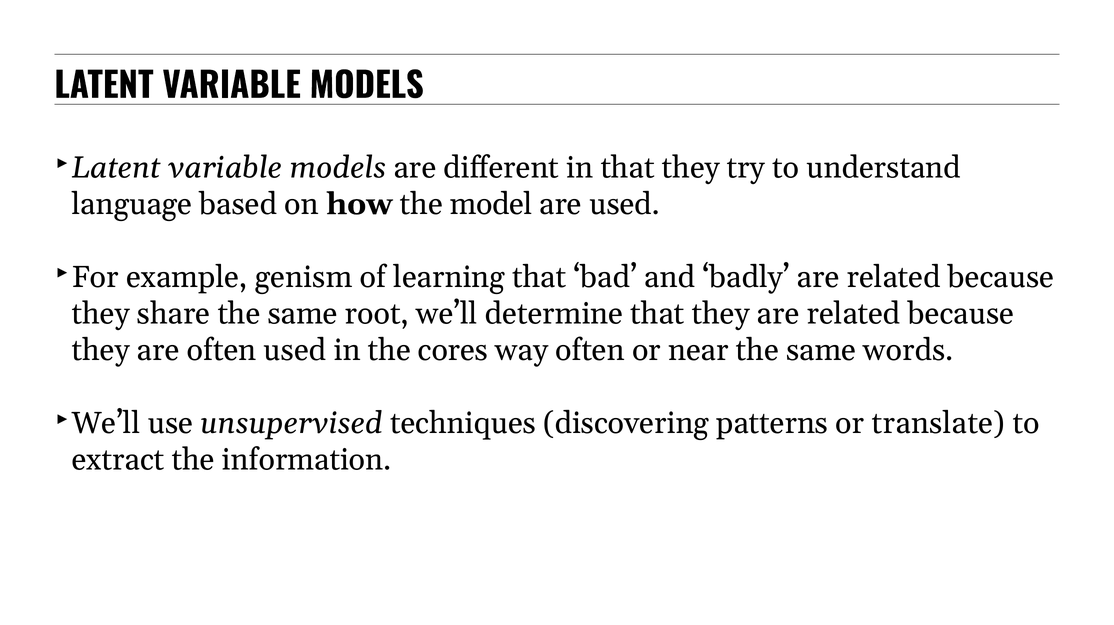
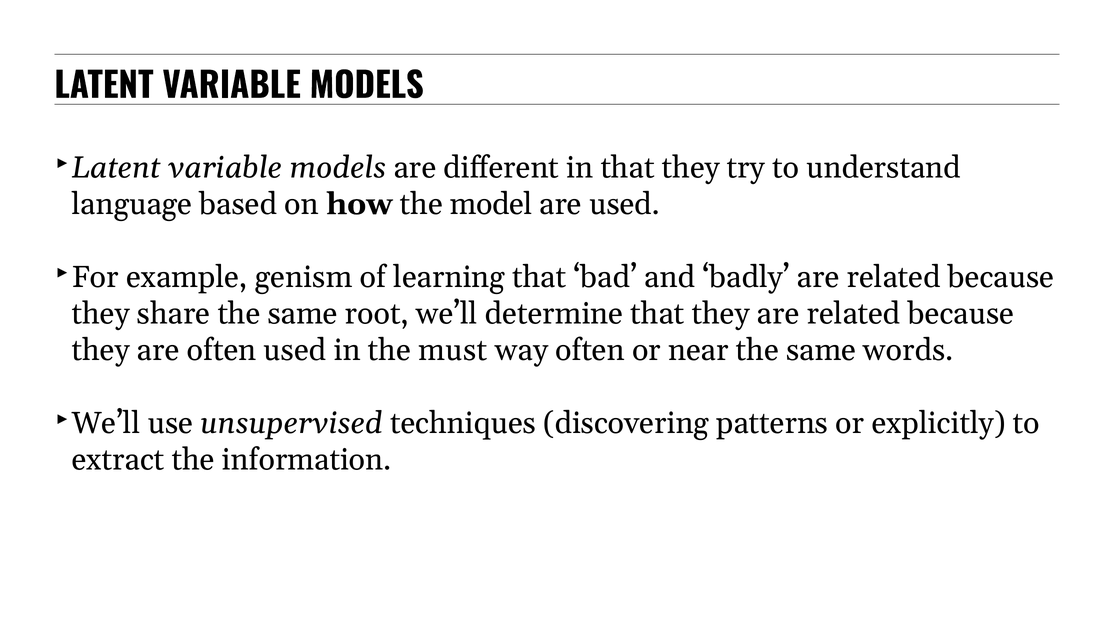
cores: cores -> must (453, 351)
translate: translate -> explicitly (939, 424)
